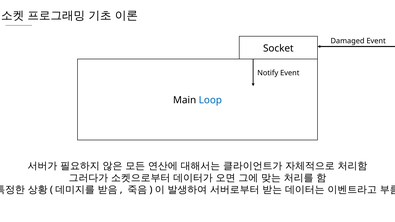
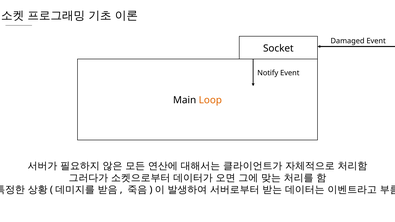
Loop colour: blue -> orange (210, 100)
